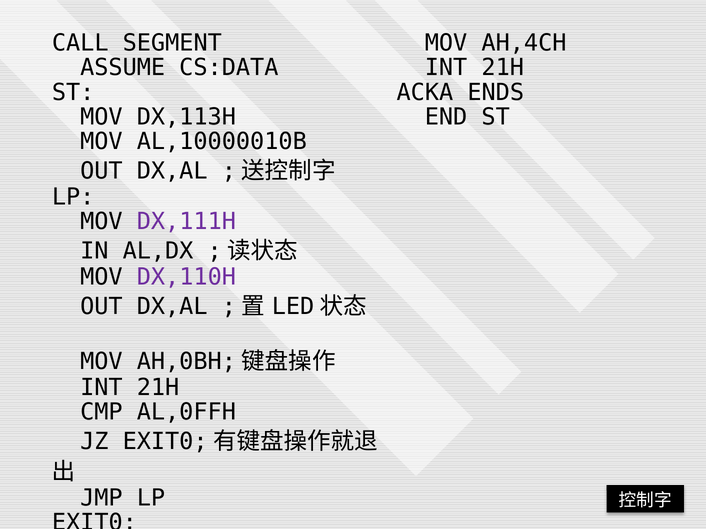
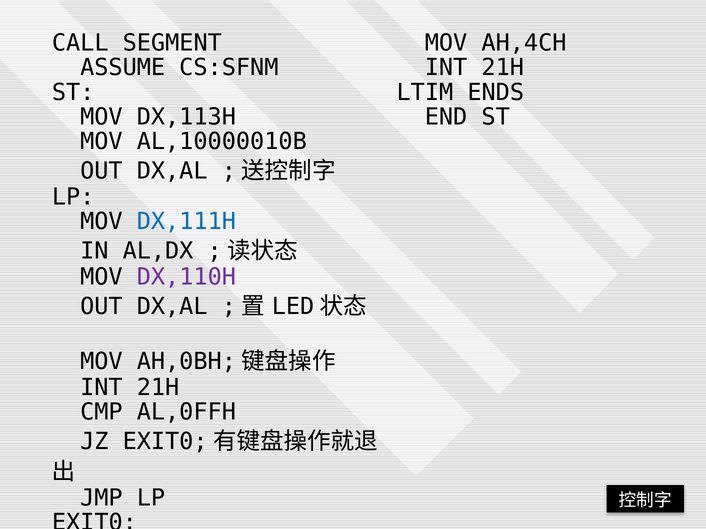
CS:DATA: CS:DATA -> CS:SFNM (229, 68)
ACKA: ACKA -> LTIM (425, 92)
DX,111H colour: purple -> blue (186, 222)
